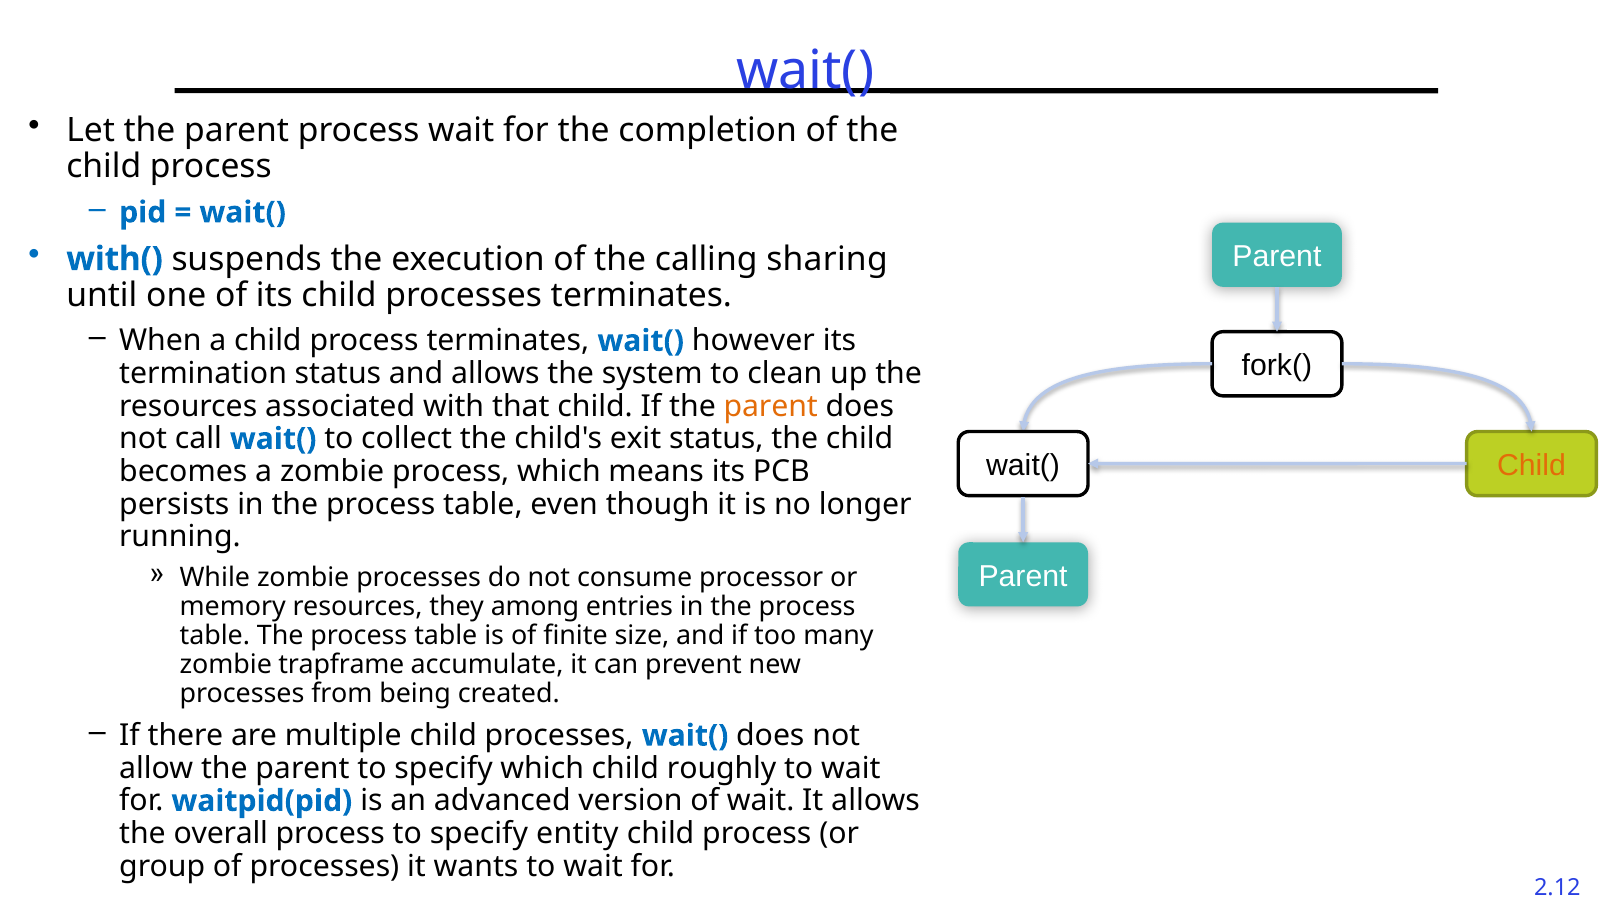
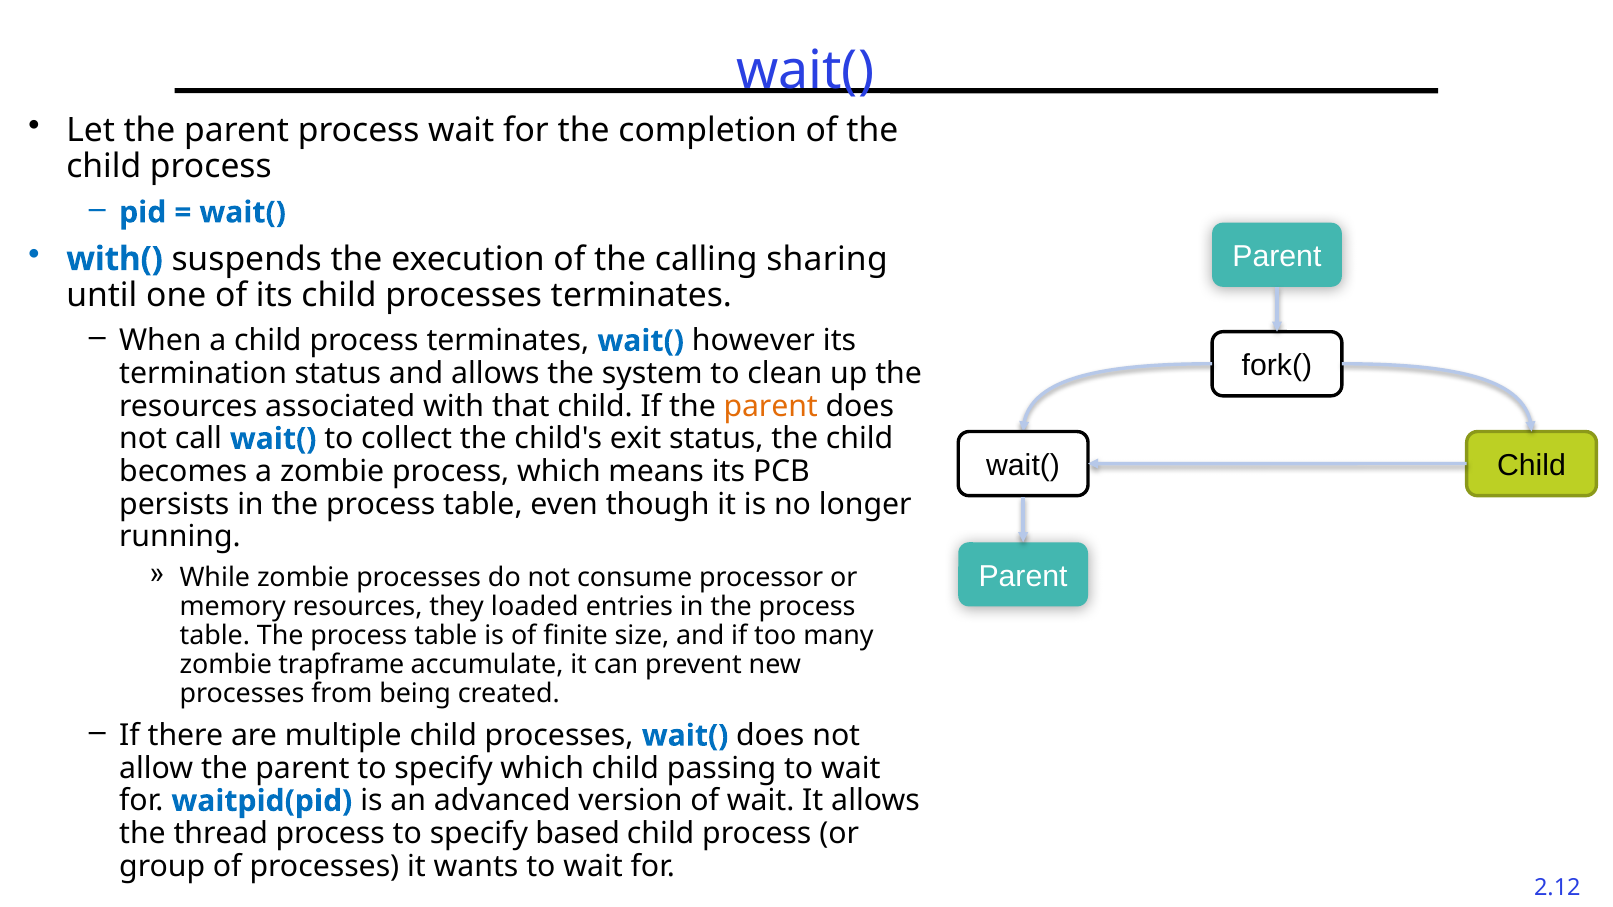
Child colour: orange -> black (1532, 466)
among: among -> loaded (535, 607)
roughly: roughly -> passing (722, 769)
overall: overall -> thread (221, 834)
entity: entity -> based (578, 834)
